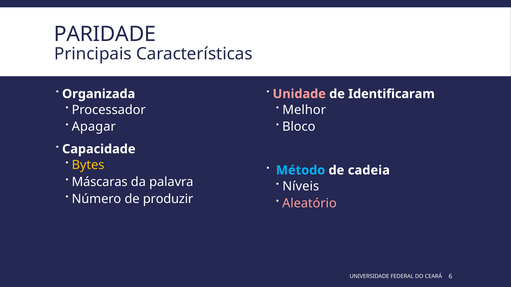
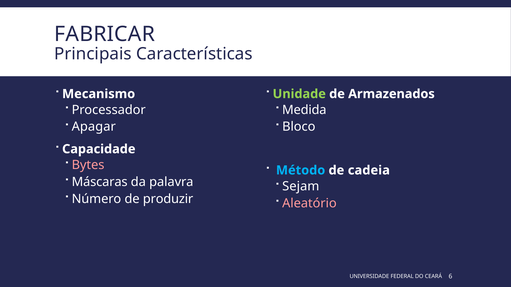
PARIDADE: PARIDADE -> FABRICAR (105, 34)
Organizada: Organizada -> Mecanismo (99, 94)
Unidade colour: pink -> light green (299, 94)
Identificaram: Identificaram -> Armazenados (391, 94)
Melhor: Melhor -> Medida (304, 110)
Bytes colour: yellow -> pink (88, 165)
Níveis: Níveis -> Sejam (301, 186)
